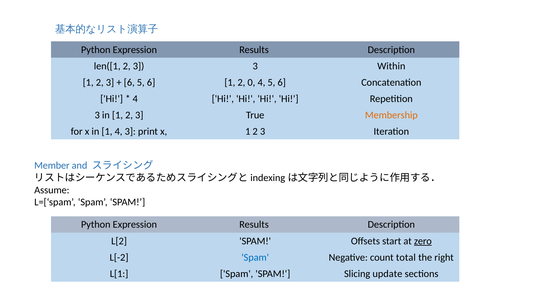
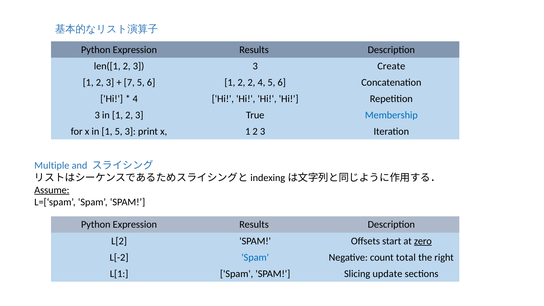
Within: Within -> Create (391, 66)
6: 6 -> 7 (129, 82)
2 0: 0 -> 2 (251, 82)
Membership colour: orange -> blue (391, 115)
1 4: 4 -> 5 (119, 131)
Member: Member -> Multiple (52, 166)
Assume underline: none -> present (52, 190)
